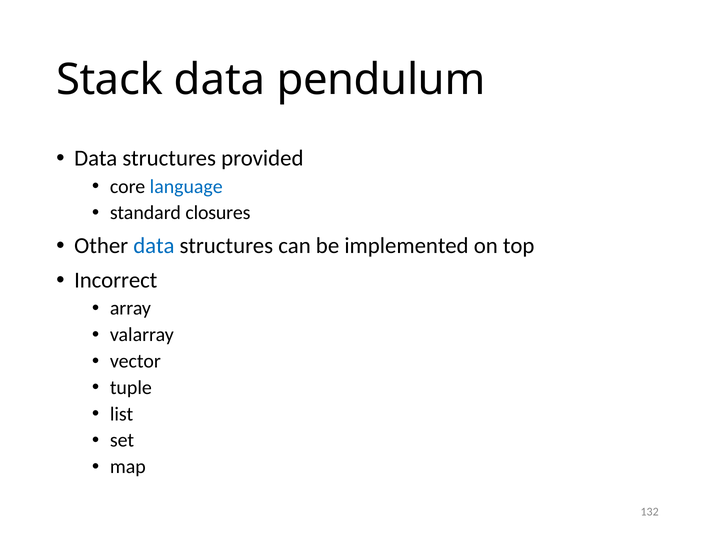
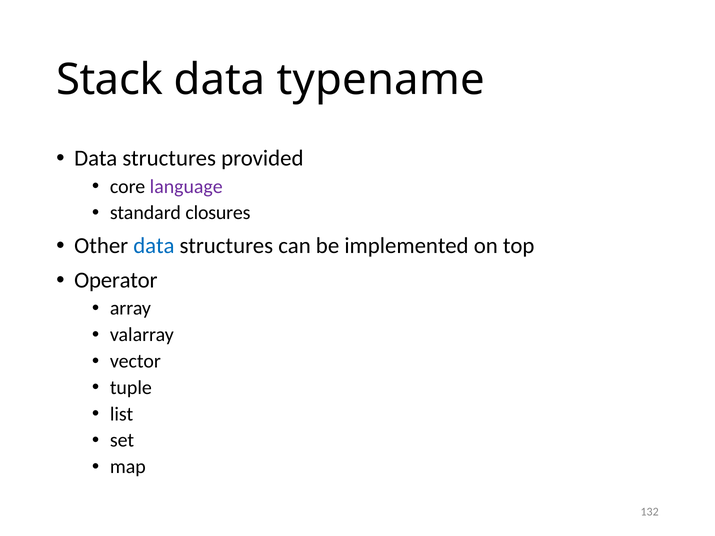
pendulum: pendulum -> typename (381, 80)
language colour: blue -> purple (186, 187)
Incorrect: Incorrect -> Operator (116, 281)
